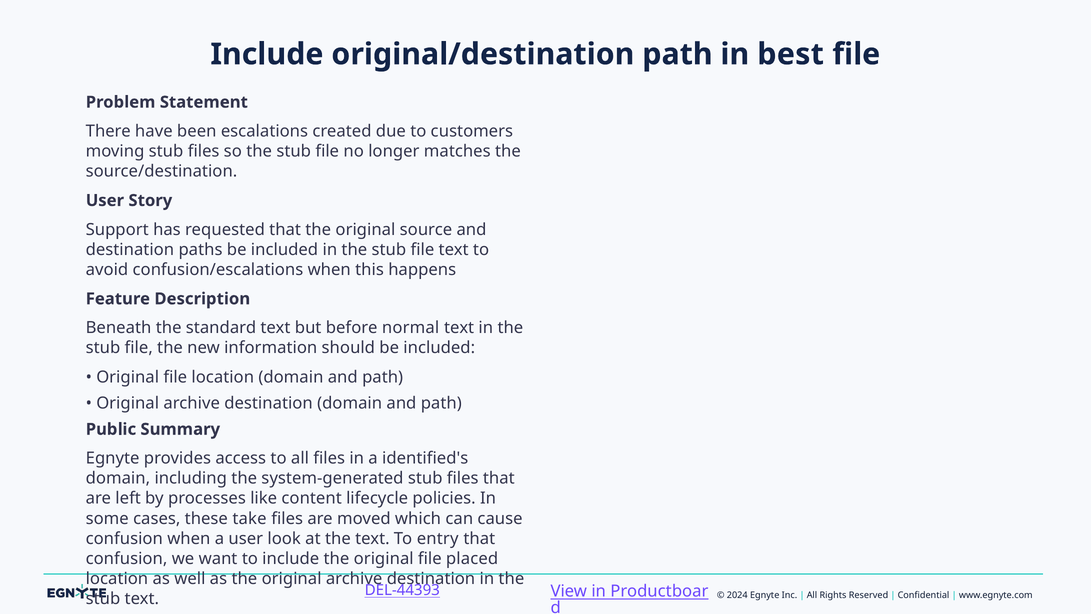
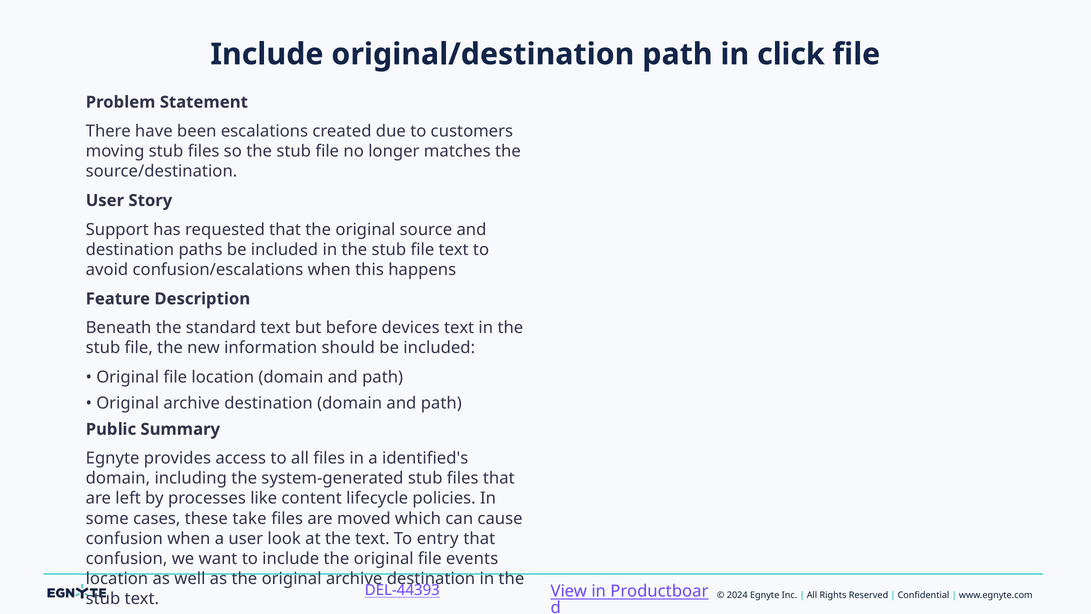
best: best -> click (791, 54)
normal: normal -> devices (411, 328)
placed: placed -> events (472, 558)
